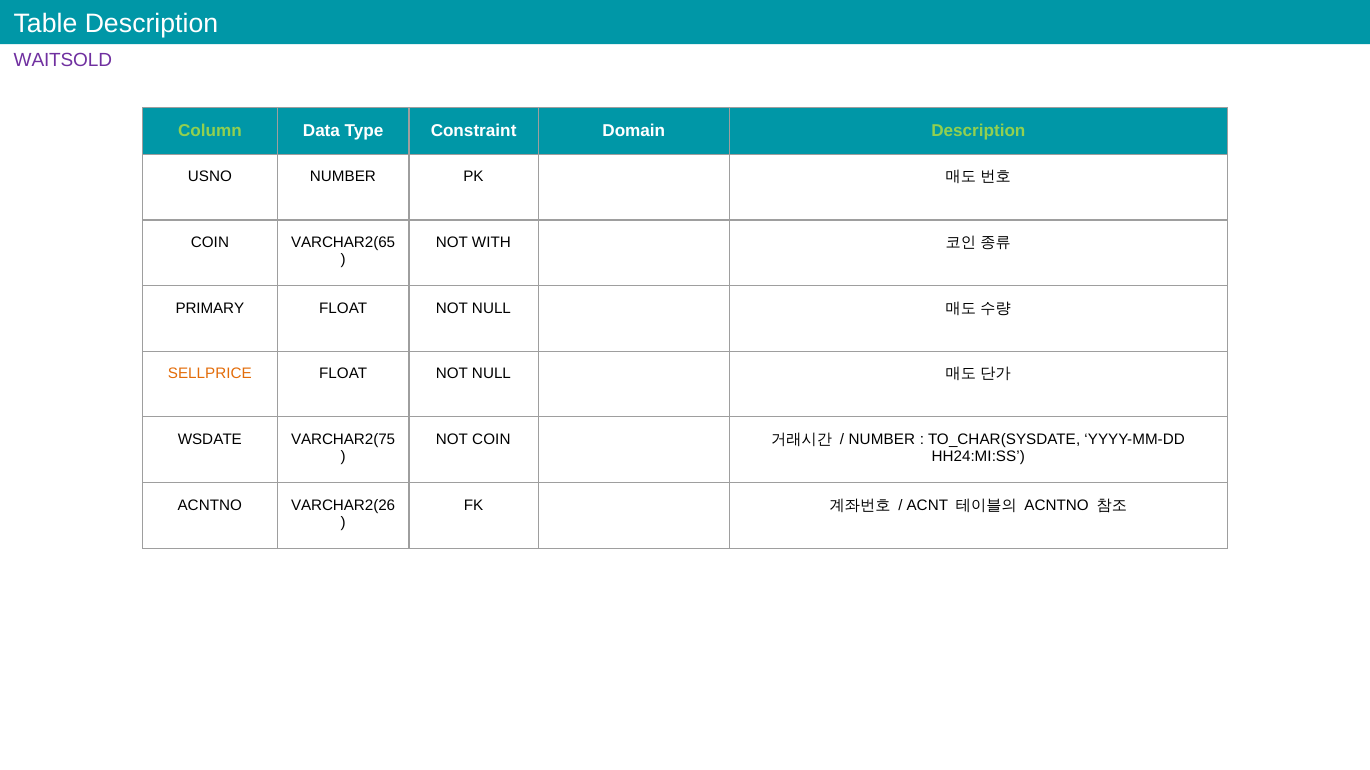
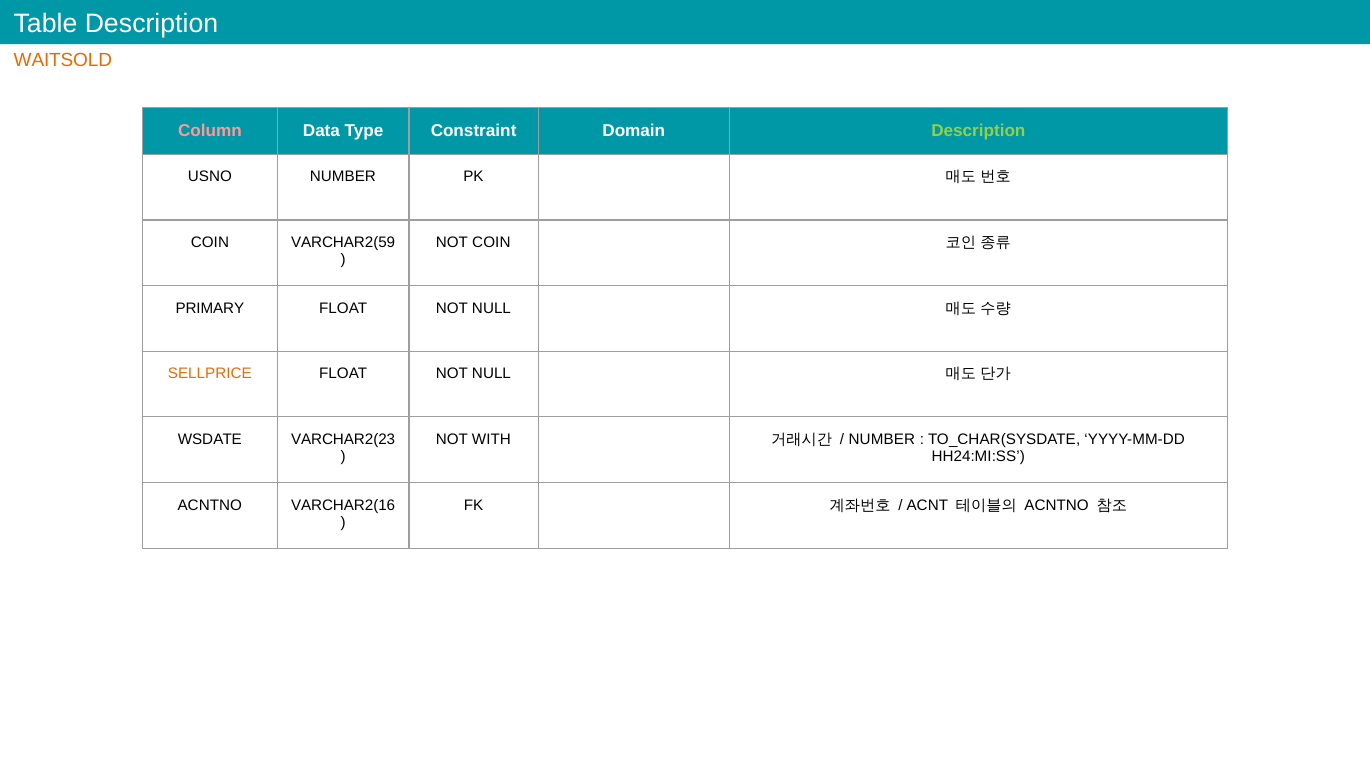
WAITSOLD colour: purple -> orange (63, 60)
Column colour: light green -> pink (210, 131)
VARCHAR2(65: VARCHAR2(65 -> VARCHAR2(59 (343, 243)
NOT WITH: WITH -> COIN (491, 243)
VARCHAR2(75: VARCHAR2(75 -> VARCHAR2(23 (343, 440)
NOT COIN: COIN -> WITH (491, 440)
VARCHAR2(26: VARCHAR2(26 -> VARCHAR2(16 (343, 505)
